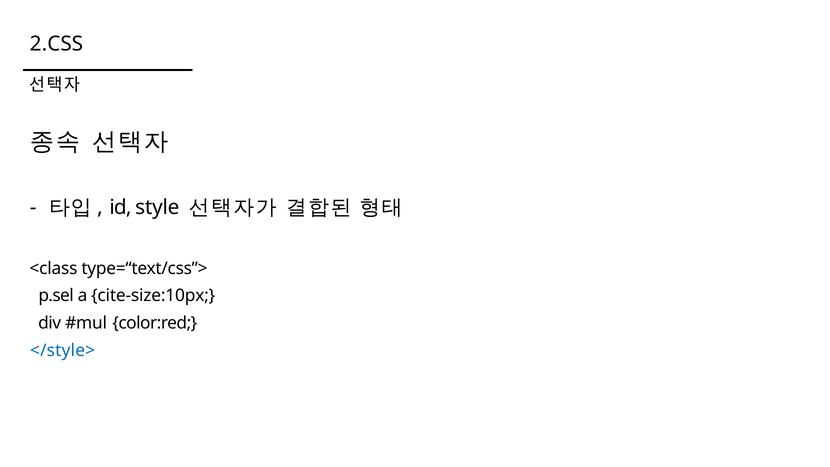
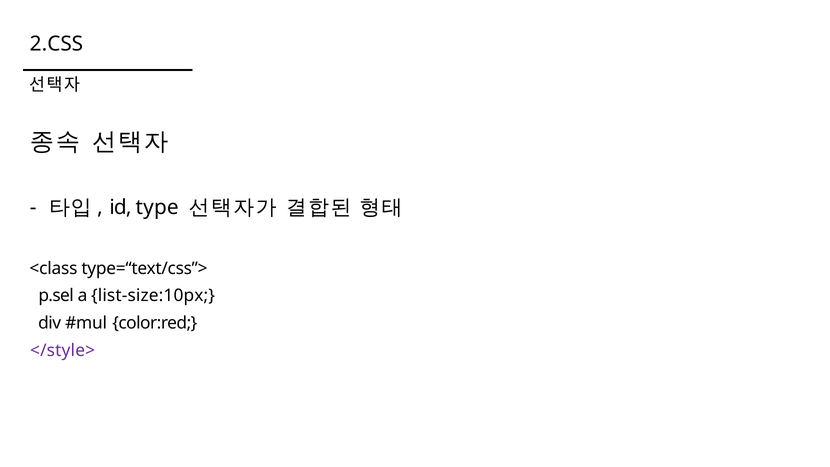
style: style -> type (157, 207)
cite-size:10px: cite-size:10px -> list-size:10px (153, 296)
</style> colour: blue -> purple (63, 350)
